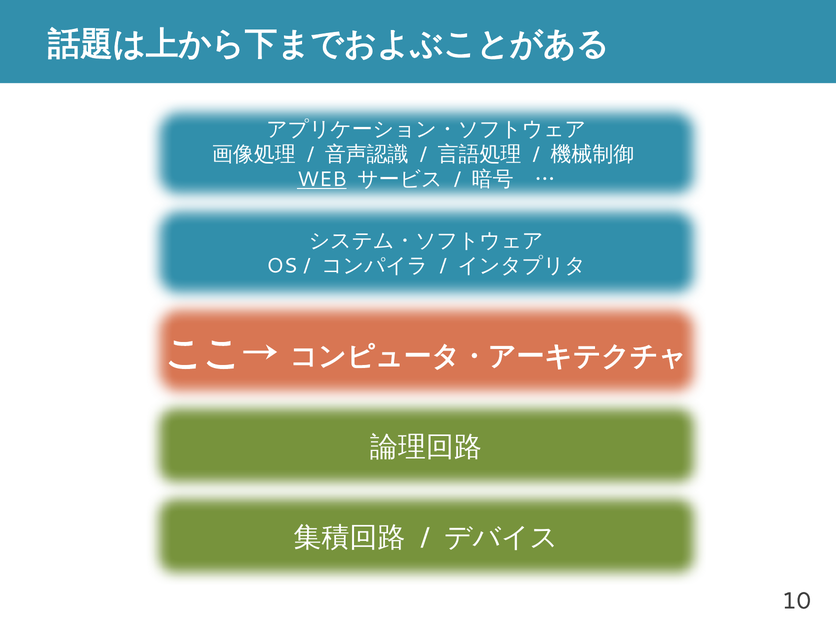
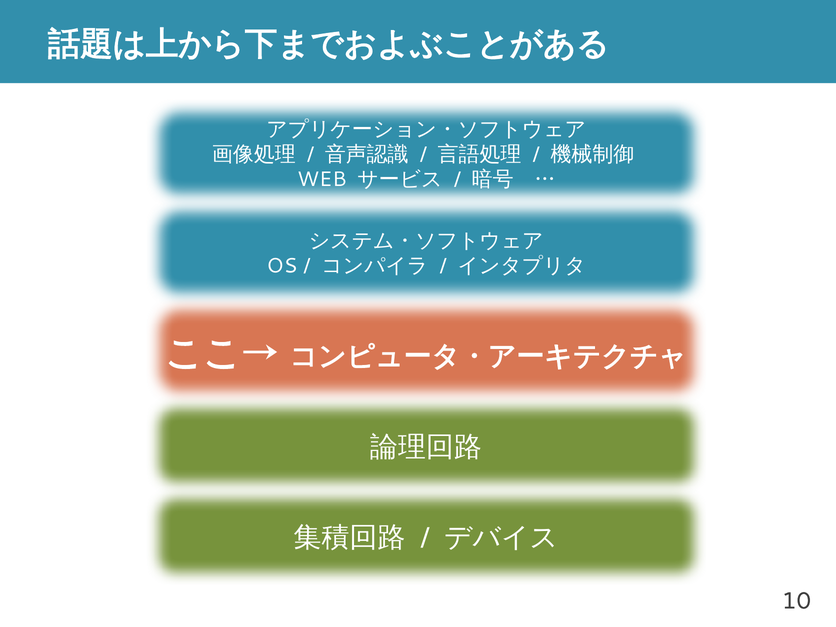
WEB underline: present -> none (322, 180)
